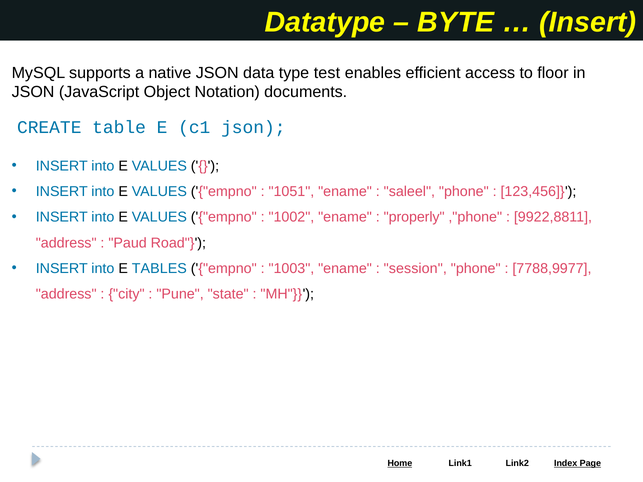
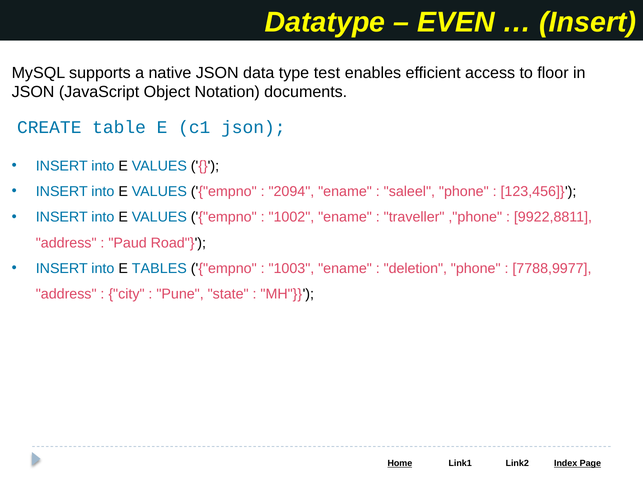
BYTE: BYTE -> EVEN (456, 22)
1051: 1051 -> 2094 (291, 192)
properly: properly -> traveller (414, 217)
session: session -> deletion (415, 269)
